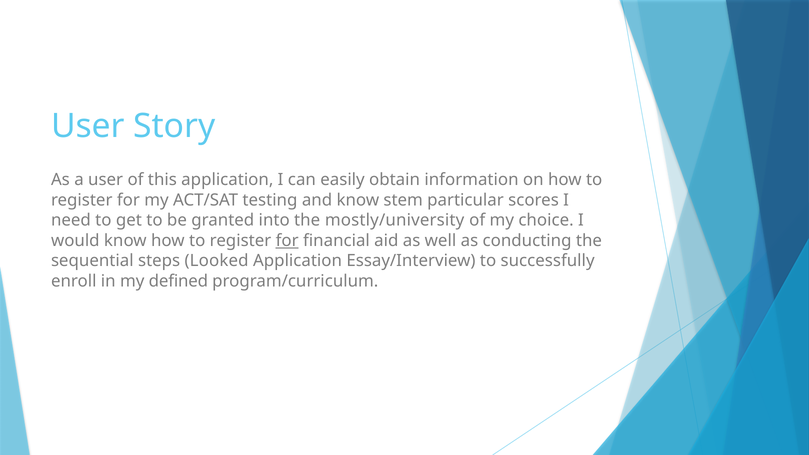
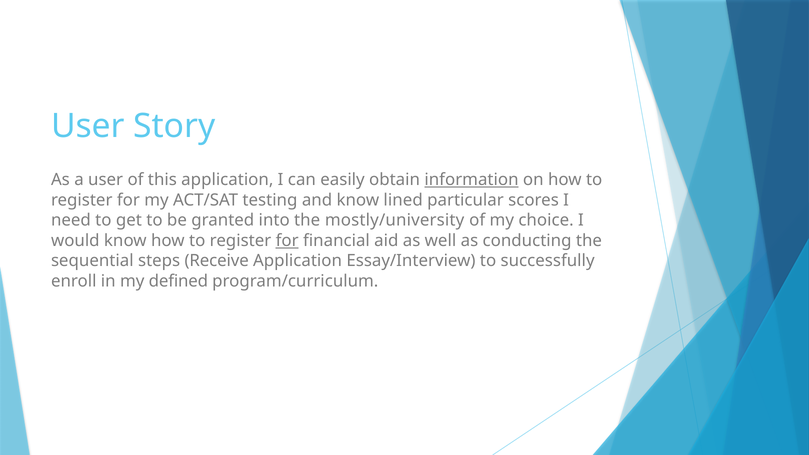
information underline: none -> present (472, 180)
stem: stem -> lined (403, 200)
Looked: Looked -> Receive (217, 261)
